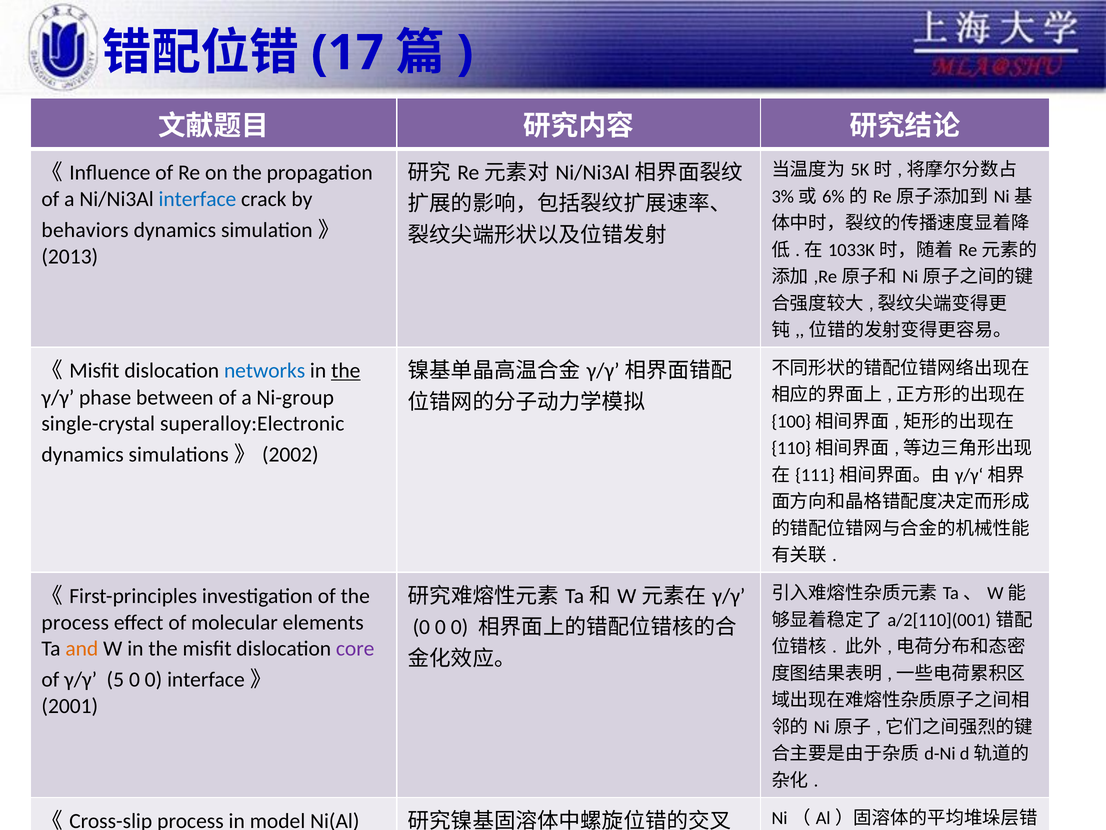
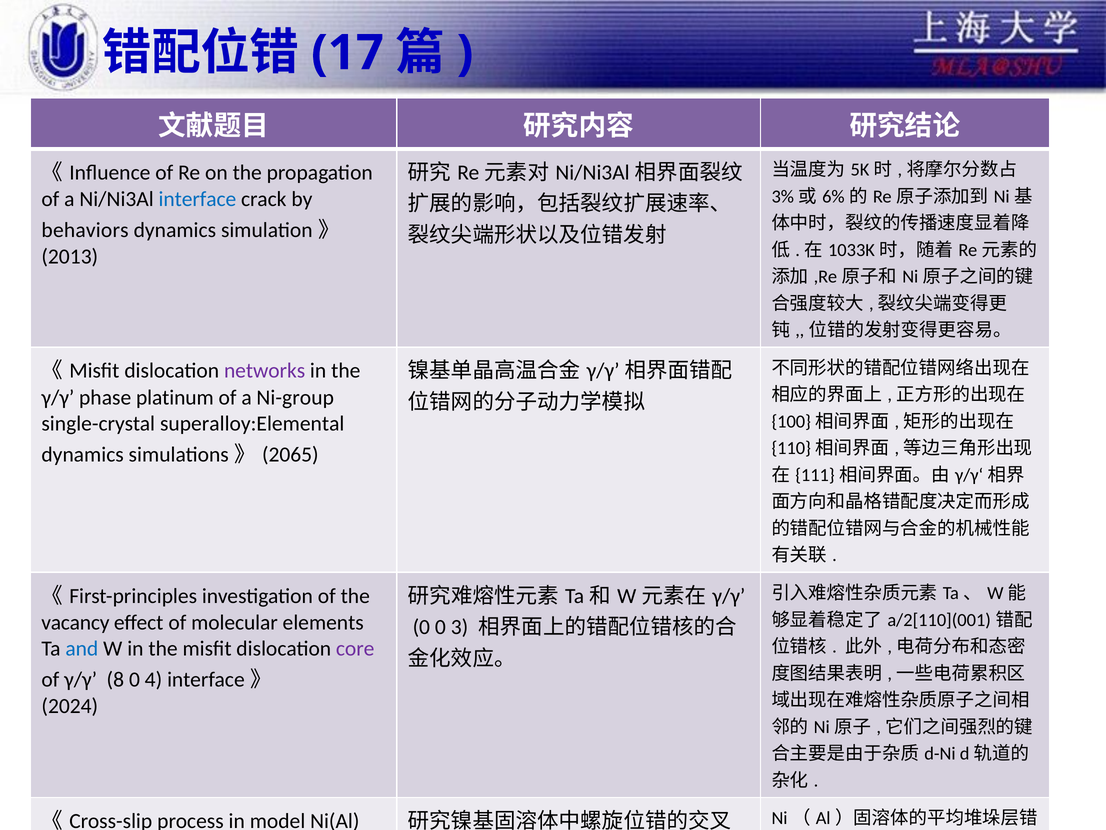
networks colour: blue -> purple (265, 371)
the underline: present -> none (346, 371)
between: between -> platinum (175, 397)
superalloy:Electronic: superalloy:Electronic -> superalloy:Elemental (252, 423)
2002: 2002 -> 2065 (290, 454)
process: process -> vacancy (75, 622)
0 0 0: 0 -> 3 (459, 627)
and colour: orange -> blue (82, 648)
5: 5 -> 8 (115, 679)
0: 0 -> 4 (153, 679)
2001: 2001 -> 2024 (70, 706)
